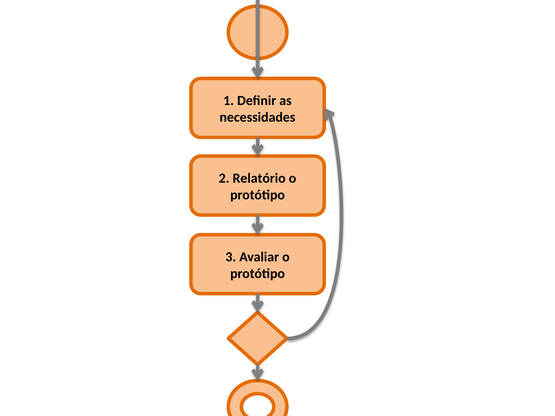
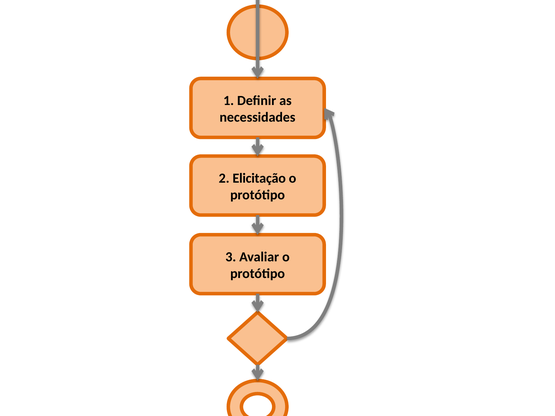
Relatório: Relatório -> Elicitação (259, 178)
